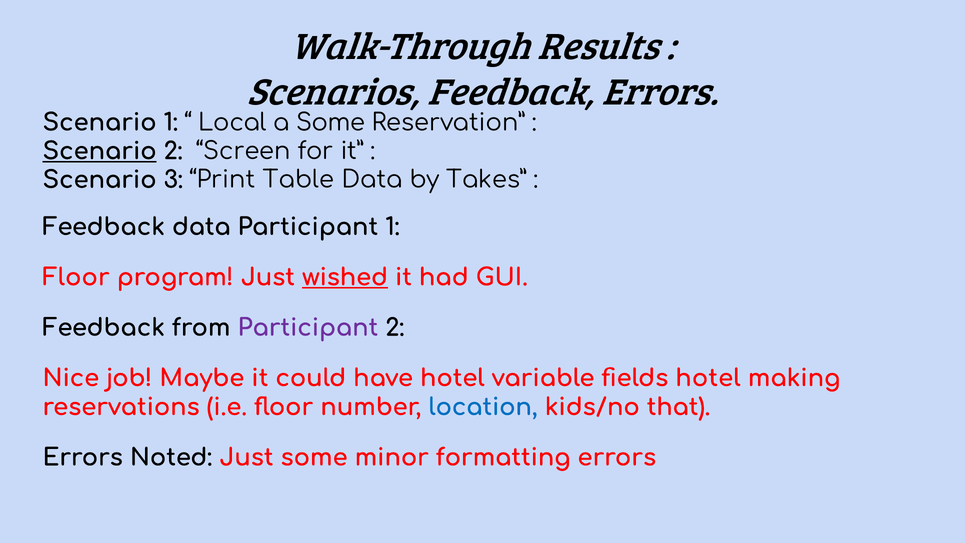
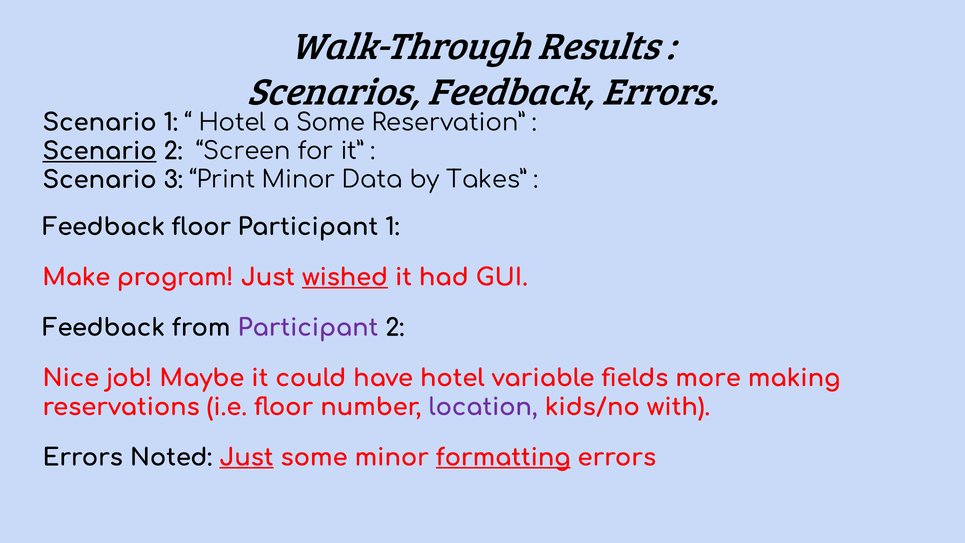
Local: Local -> Hotel (232, 123)
Print Table: Table -> Minor (299, 180)
Feedback data: data -> floor (201, 227)
Floor: Floor -> Make (76, 277)
fields hotel: hotel -> more (708, 378)
location colour: blue -> purple (483, 407)
that: that -> with (678, 407)
Just underline: none -> present (246, 457)
formatting underline: none -> present (503, 457)
